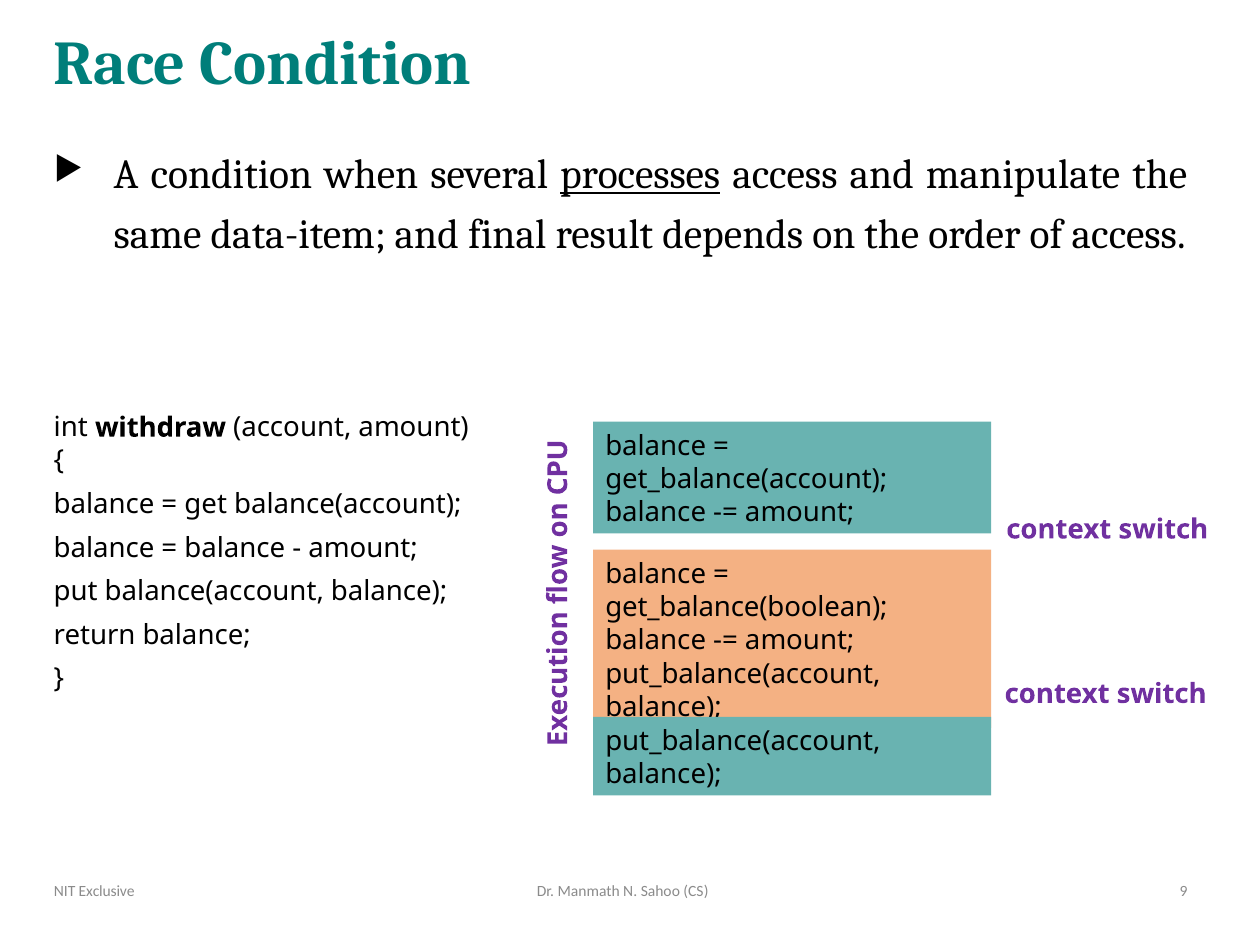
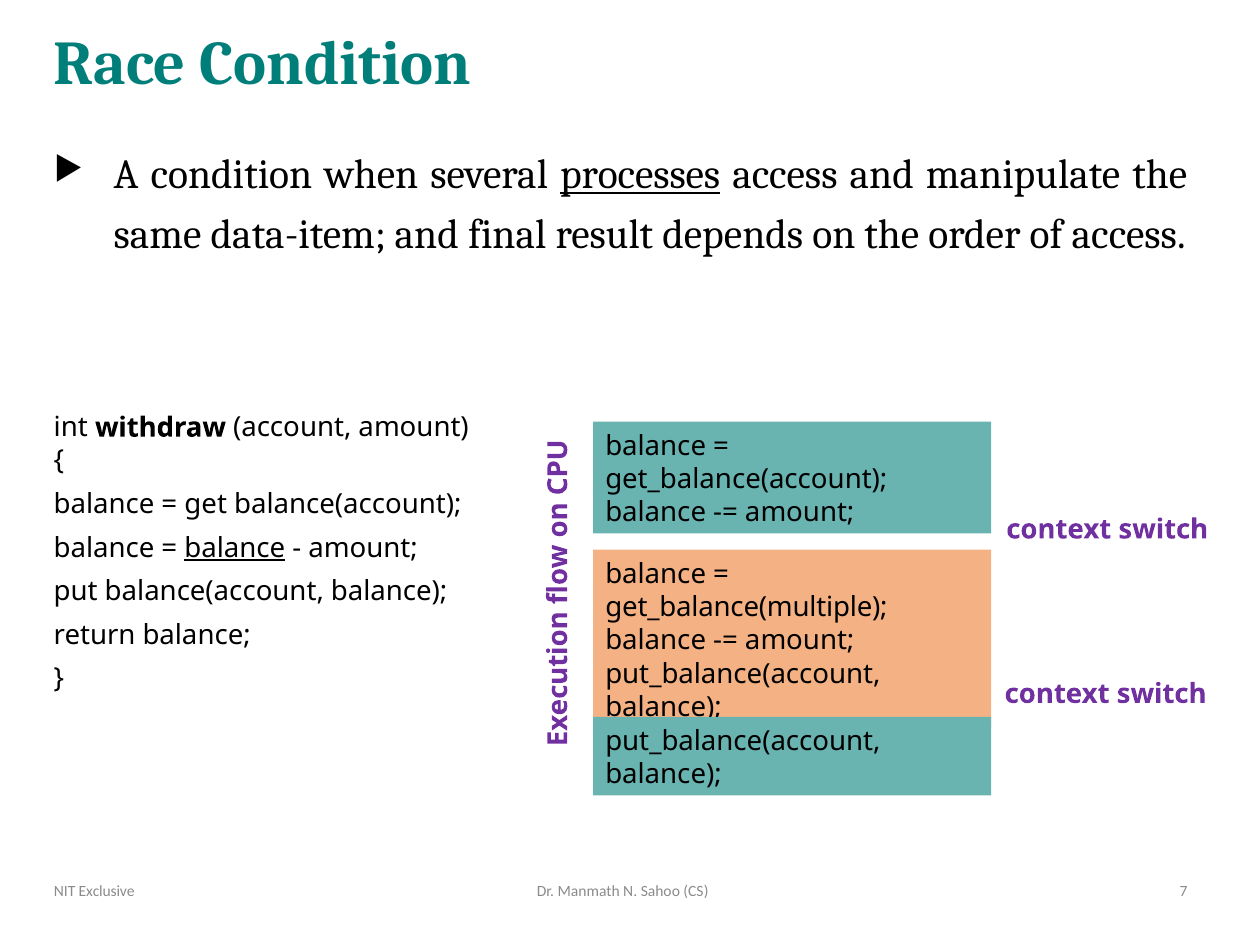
balance underline: none -> present (235, 548)
get_balance(boolean: get_balance(boolean -> get_balance(multiple (746, 607)
9: 9 -> 7 (1184, 891)
